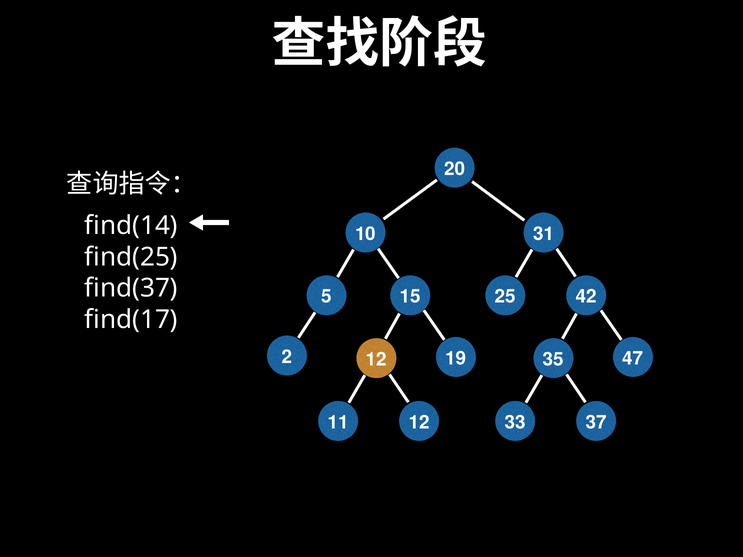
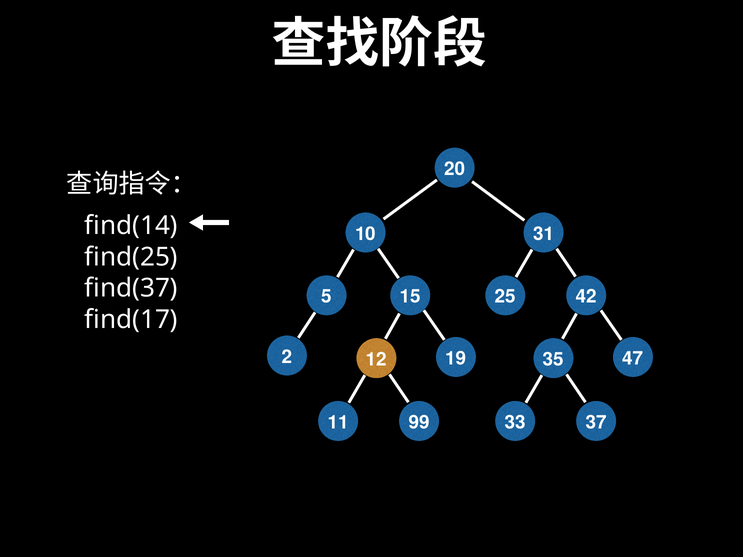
11 12: 12 -> 99 (419, 422)
